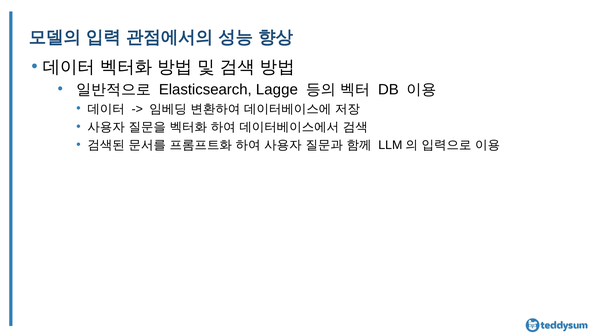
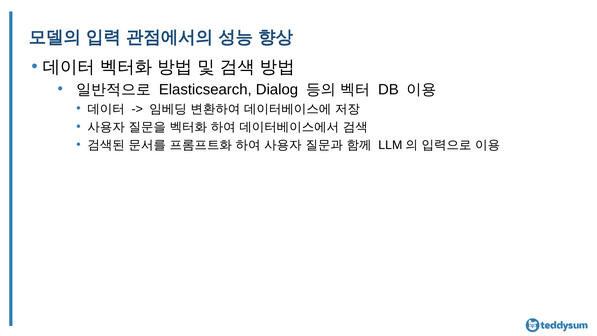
Lagge: Lagge -> Dialog (277, 89)
